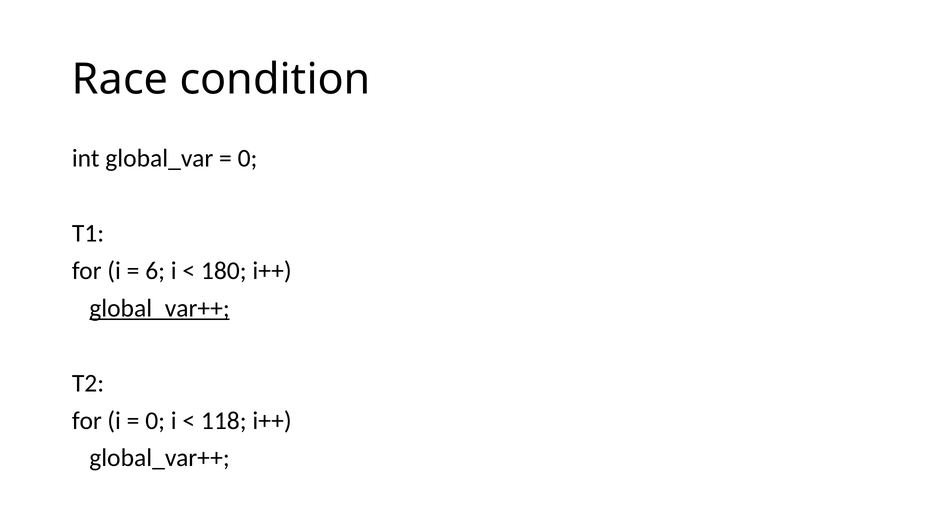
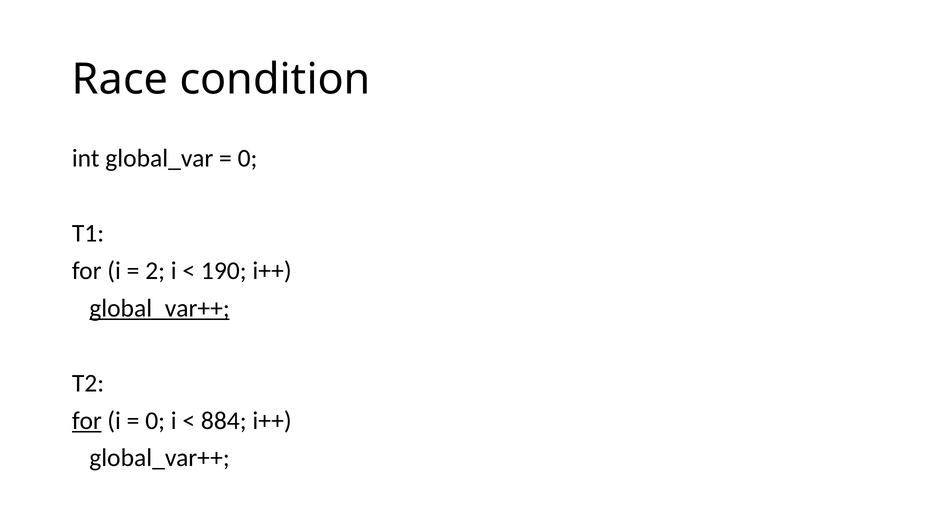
6: 6 -> 2 (155, 271)
180: 180 -> 190 (224, 271)
for underline: none -> present (87, 421)
118: 118 -> 884 (224, 421)
